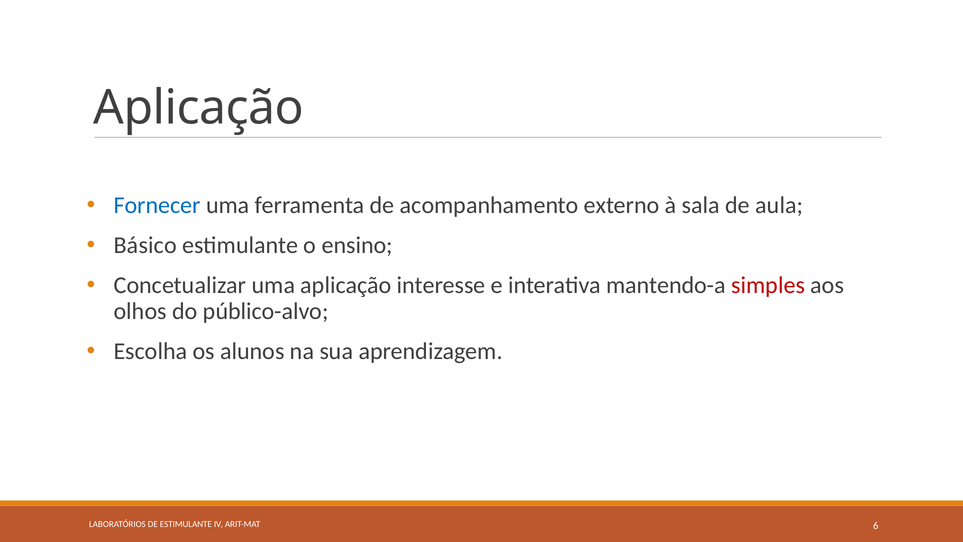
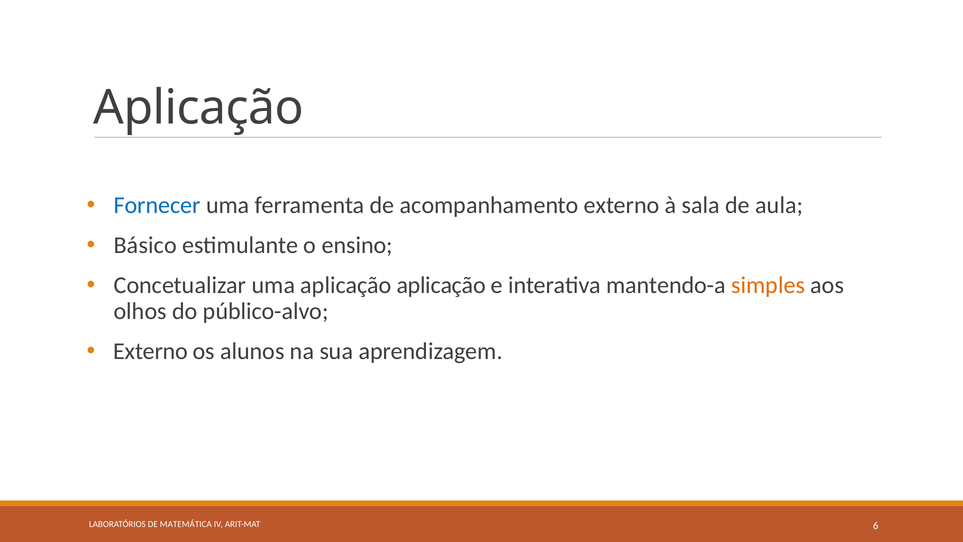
aplicação interesse: interesse -> aplicação (441, 285)
simples colour: red -> orange (768, 285)
Escolha: Escolha -> Externo (151, 351)
DE ESTIMULANTE: ESTIMULANTE -> MATEMÁTICA (186, 524)
